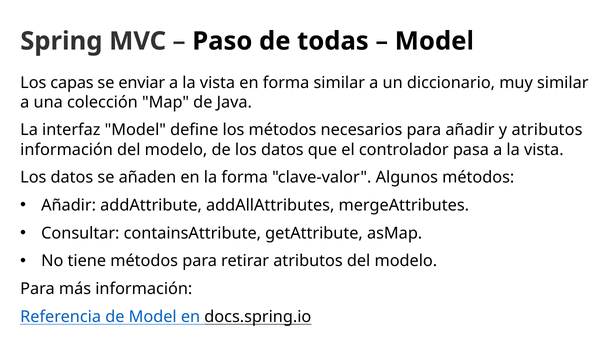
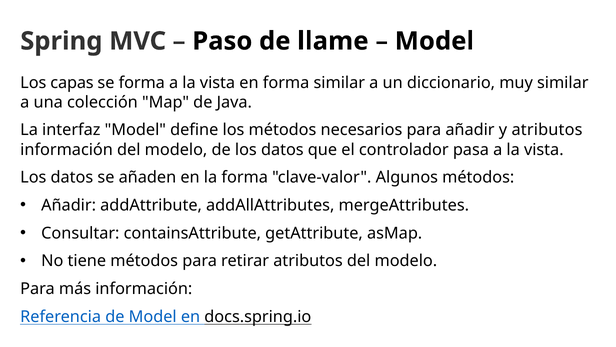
todas: todas -> llame (333, 41)
se enviar: enviar -> forma (142, 83)
